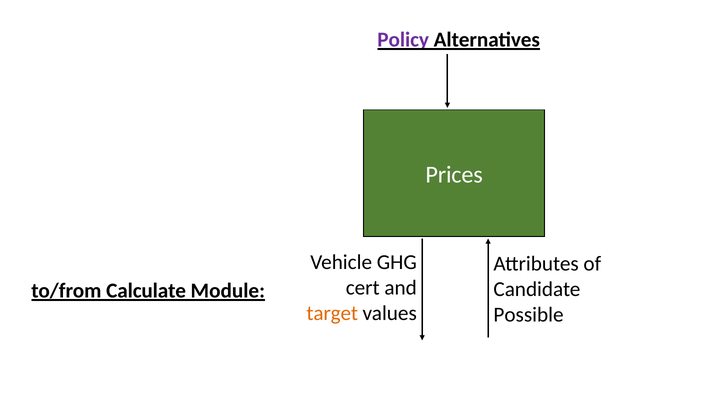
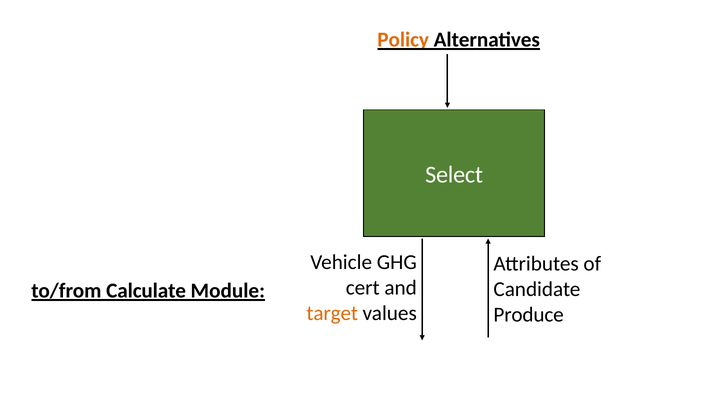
Policy colour: purple -> orange (403, 40)
Prices: Prices -> Select (454, 175)
Possible: Possible -> Produce (529, 315)
